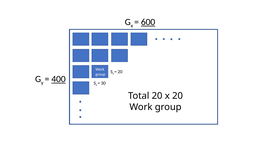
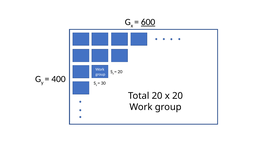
400 underline: present -> none (58, 79)
